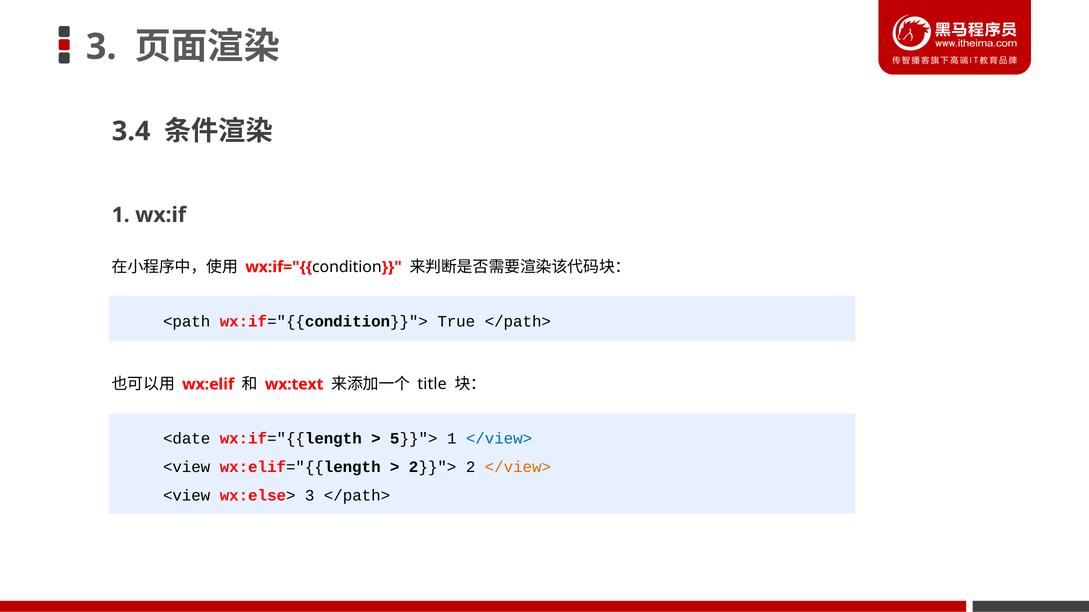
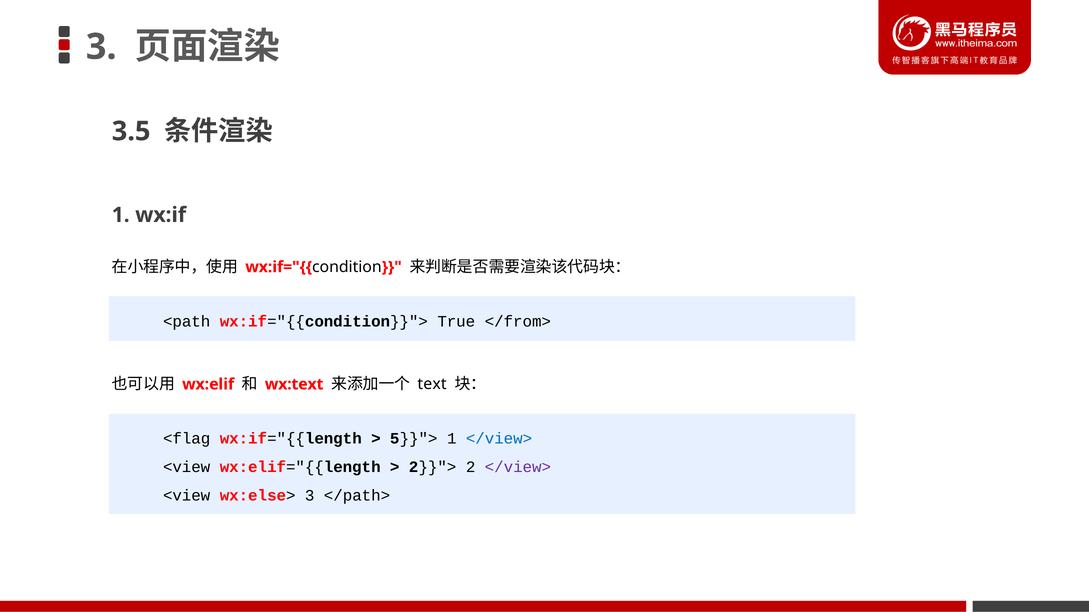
3.4: 3.4 -> 3.5 (131, 131)
True </path>: </path> -> </from> (518, 322)
title: title -> text (432, 385)
<date: <date -> <flag (187, 439)
</view> colour: orange -> purple (518, 468)
